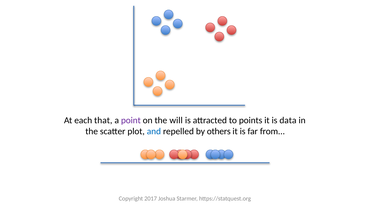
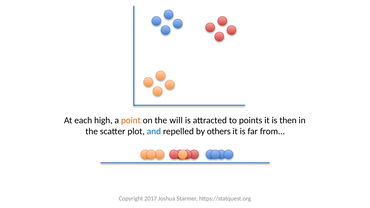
that: that -> high (103, 120)
point colour: purple -> orange (131, 120)
data: data -> then (288, 120)
